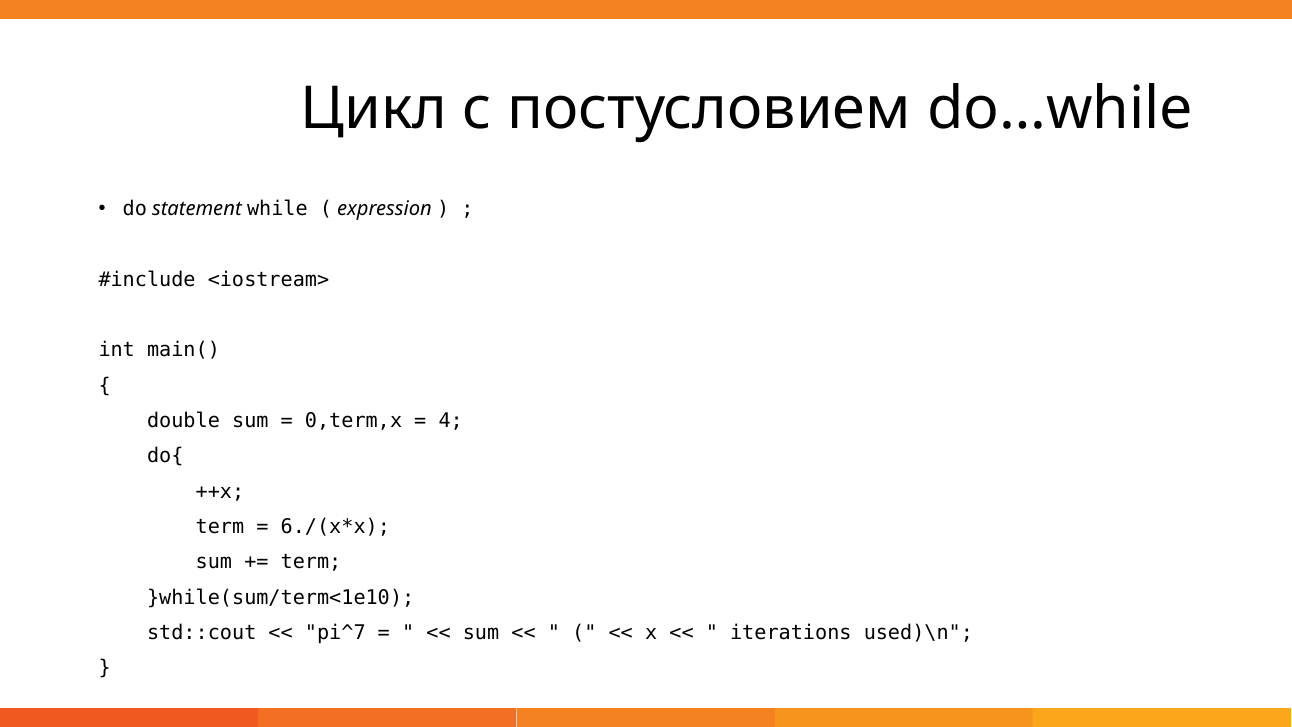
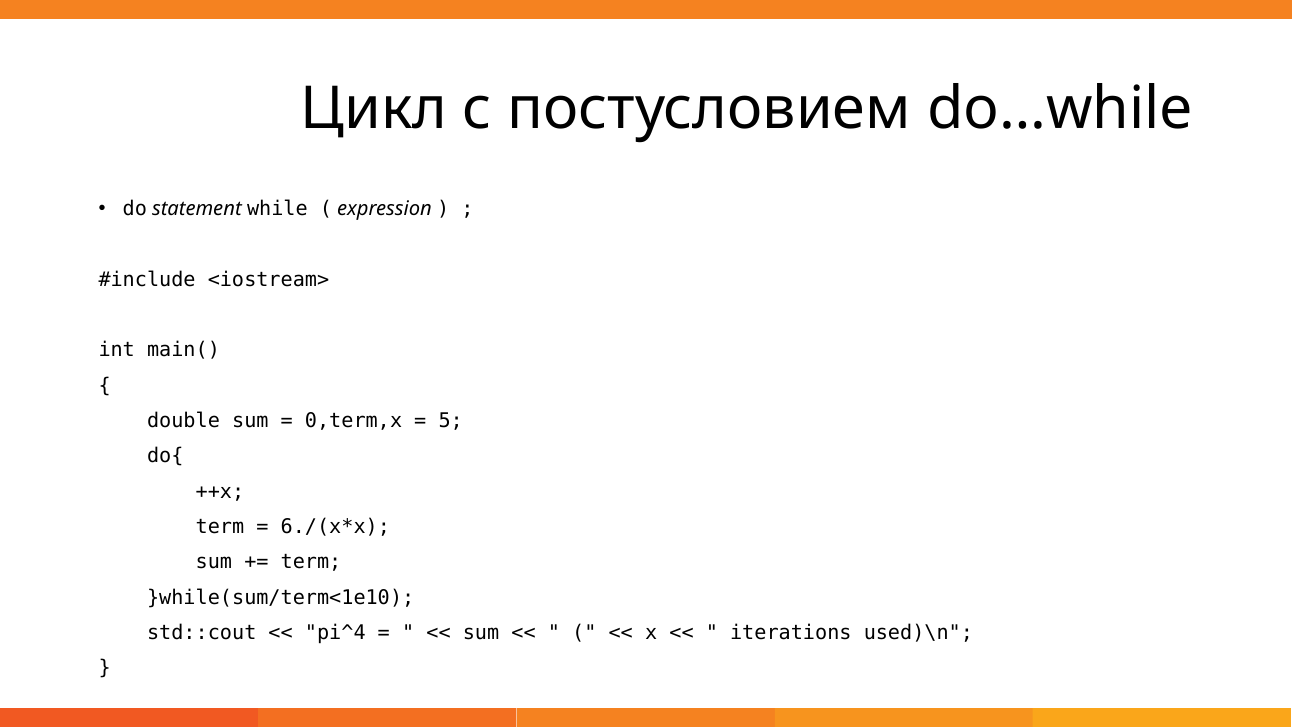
4: 4 -> 5 (451, 421)
pi^7: pi^7 -> pi^4 (335, 632)
